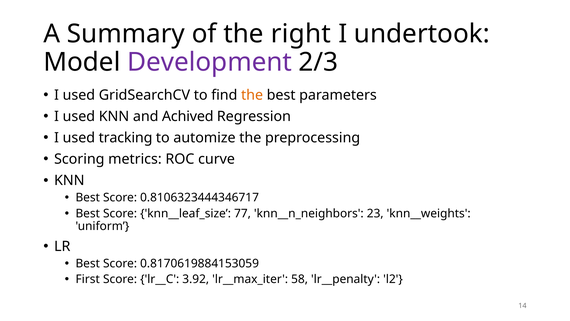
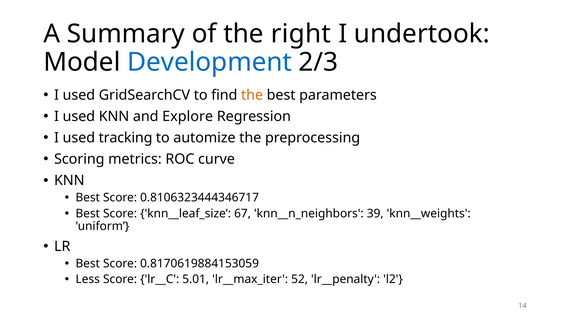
Development colour: purple -> blue (210, 62)
Achived: Achived -> Explore (188, 116)
77: 77 -> 67 (242, 213)
23: 23 -> 39 (375, 213)
First: First -> Less (88, 279)
3.92: 3.92 -> 5.01 (196, 279)
58: 58 -> 52 (300, 279)
